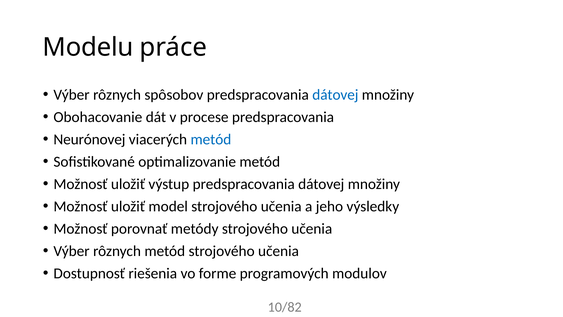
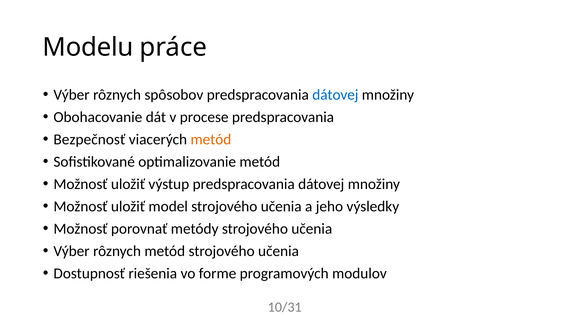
Neurónovej: Neurónovej -> Bezpečnosť (89, 139)
metód colour: blue -> orange (211, 139)
10/82: 10/82 -> 10/31 (285, 307)
